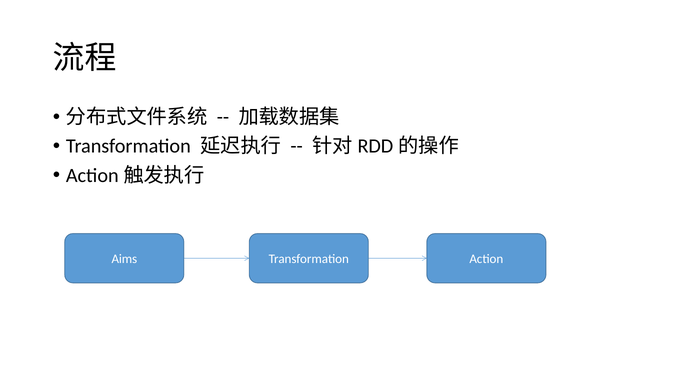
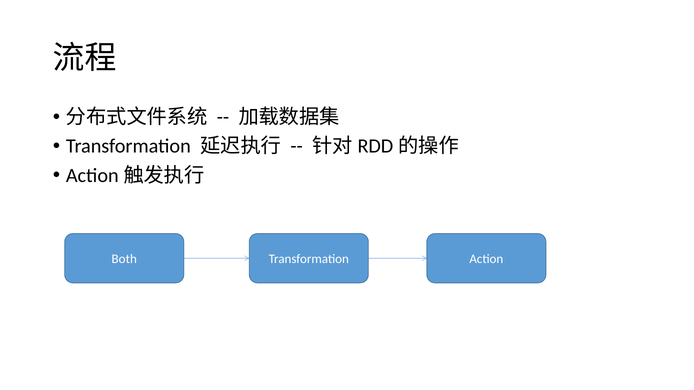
Aims: Aims -> Both (124, 259)
